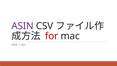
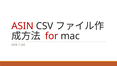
ASIN colour: purple -> red (22, 26)
